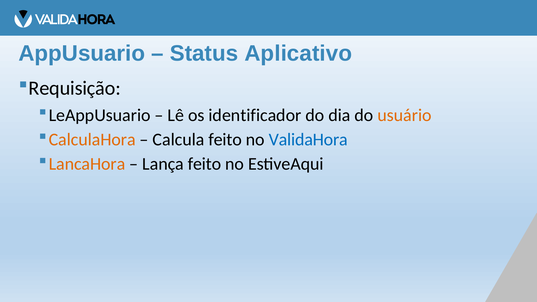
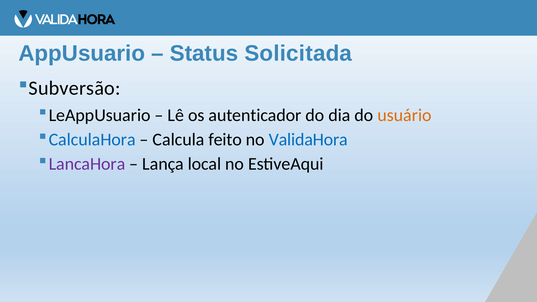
Aplicativo: Aplicativo -> Solicitada (298, 53)
Requisição: Requisição -> Subversão (74, 88)
identificador: identificador -> autenticador (255, 115)
CalculaHora colour: orange -> blue (92, 140)
LancaHora colour: orange -> purple (87, 164)
Lança feito: feito -> local (205, 164)
